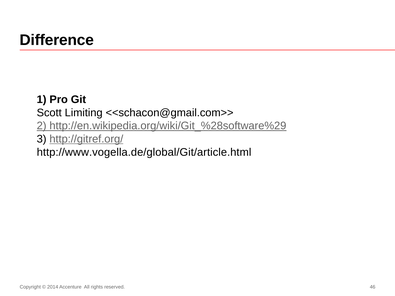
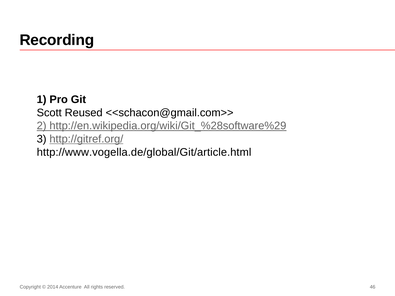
Difference: Difference -> Recording (57, 40)
Limiting: Limiting -> Reused (84, 113)
